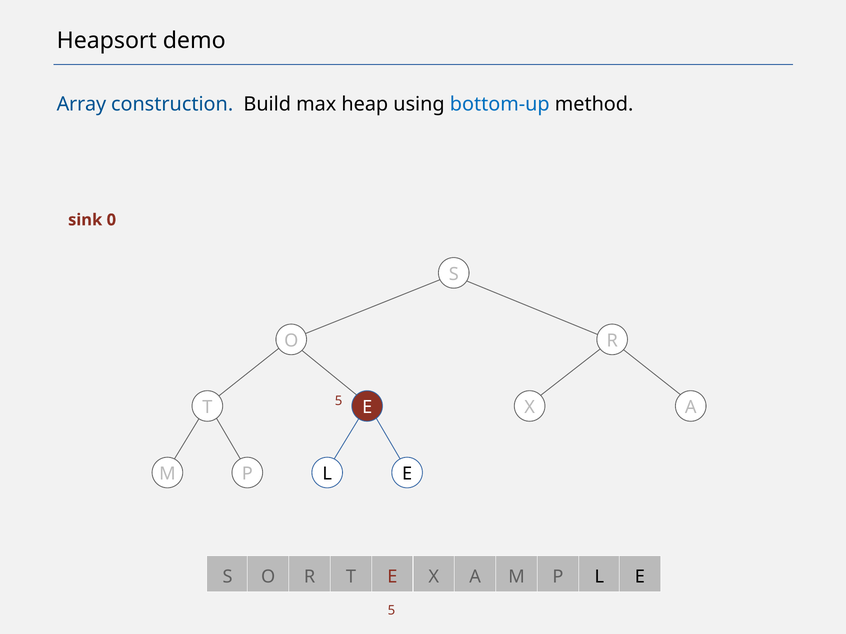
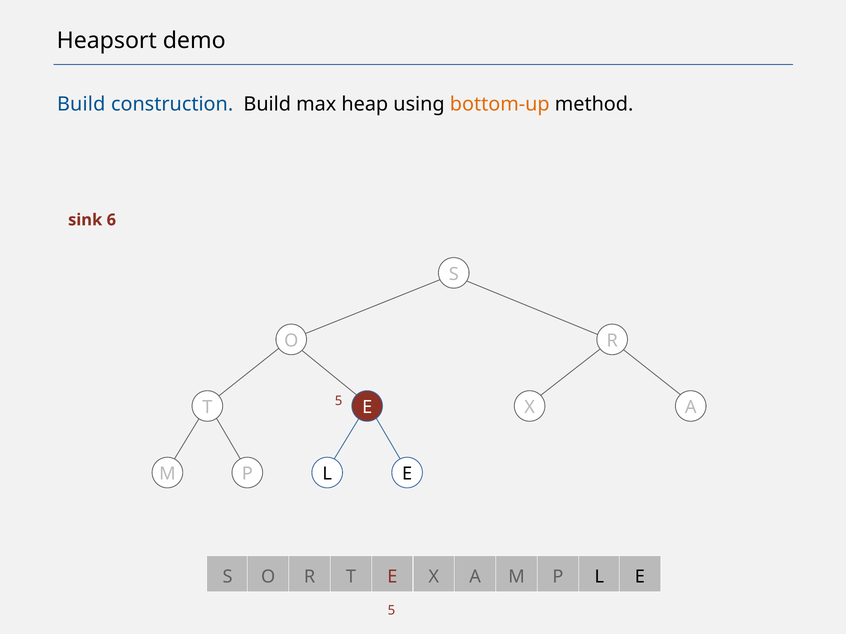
Array: Array -> Build (81, 104)
bottom-up colour: blue -> orange (500, 104)
0: 0 -> 6 (111, 220)
